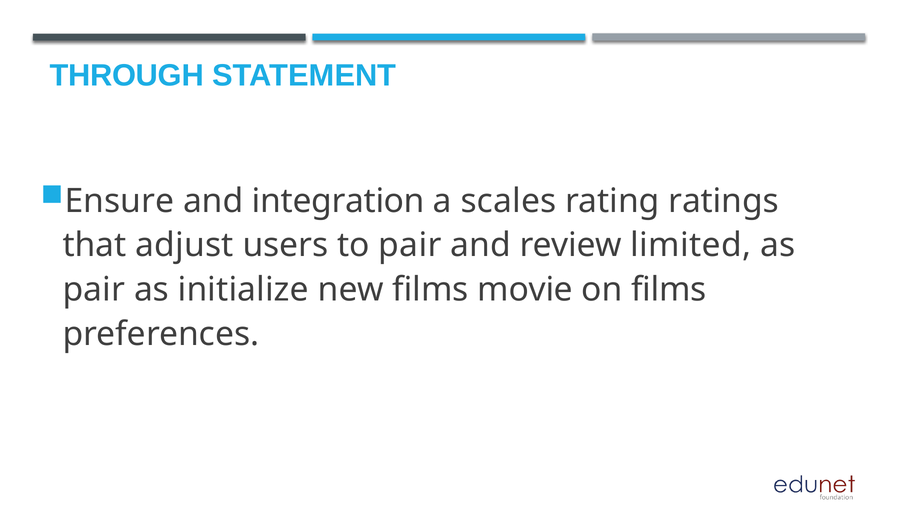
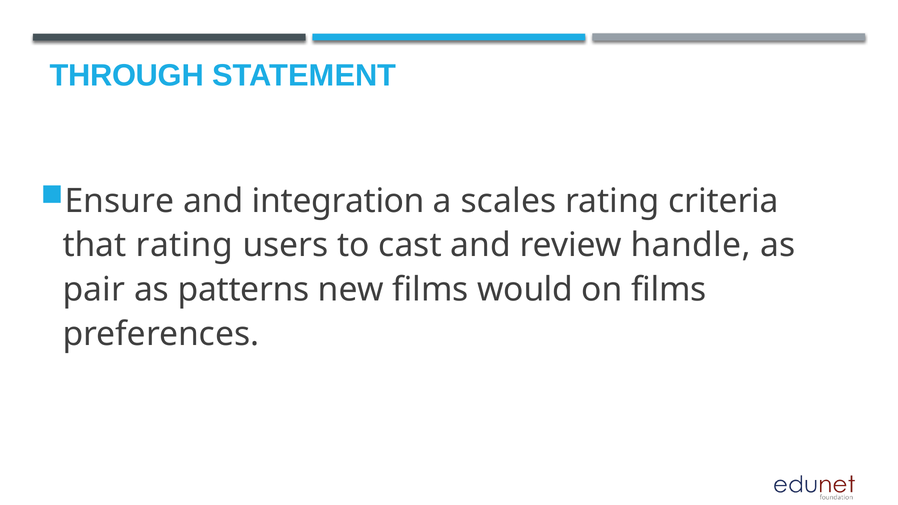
ratings: ratings -> criteria (724, 201)
that adjust: adjust -> rating (184, 245)
to pair: pair -> cast (410, 245)
limited: limited -> handle (691, 245)
initialize: initialize -> patterns (244, 290)
movie: movie -> would (525, 290)
